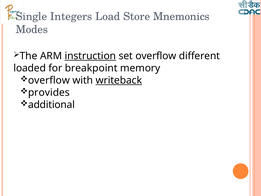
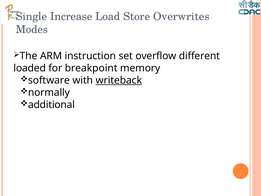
Integers: Integers -> Increase (71, 16)
Mnemonics: Mnemonics -> Overwrites (181, 16)
instruction underline: present -> none (90, 56)
overflow: overflow -> software (49, 80)
provides: provides -> normally (49, 92)
